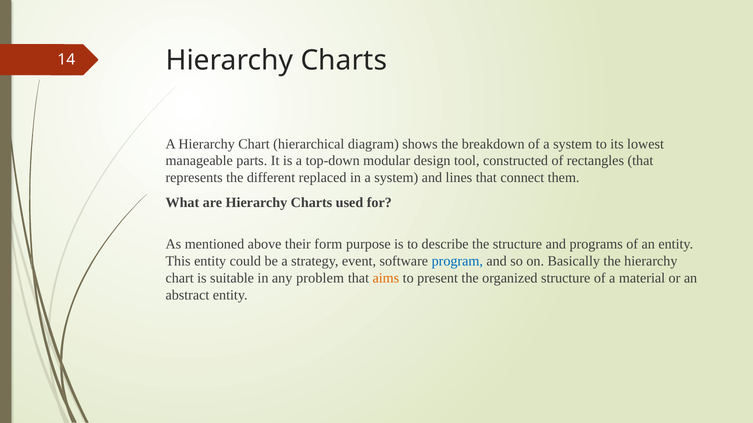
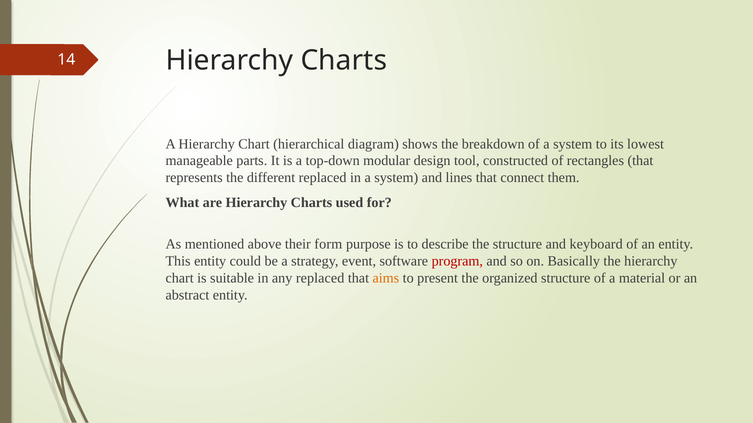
programs: programs -> keyboard (596, 244)
program colour: blue -> red (457, 261)
any problem: problem -> replaced (320, 278)
